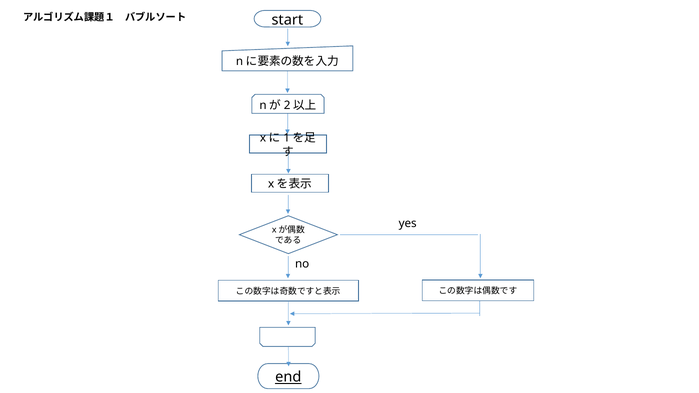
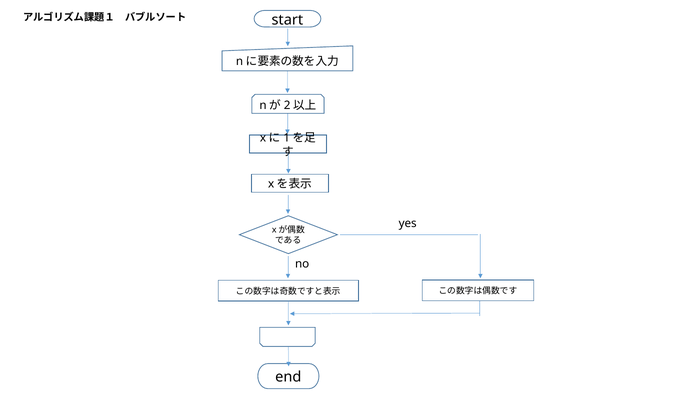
end underline: present -> none (288, 377)
